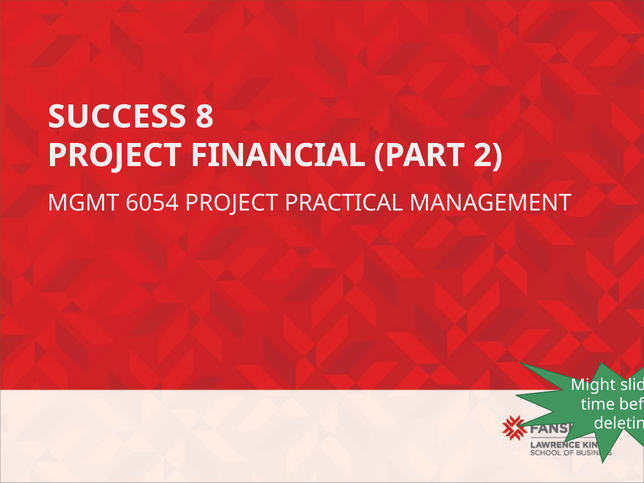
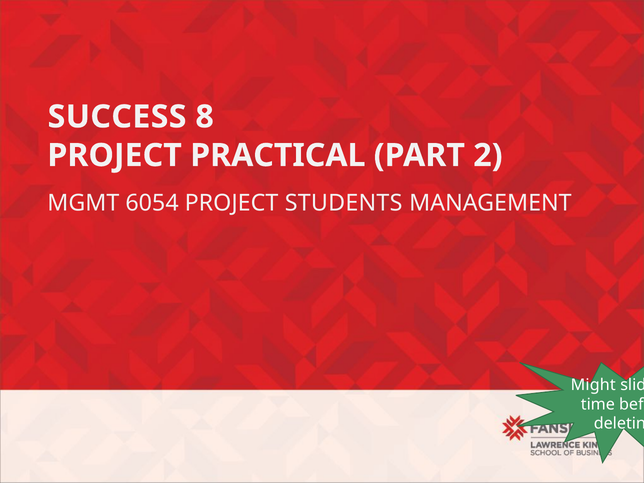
FINANCIAL: FINANCIAL -> PRACTICAL (278, 155)
PRACTICAL: PRACTICAL -> STUDENTS (344, 203)
